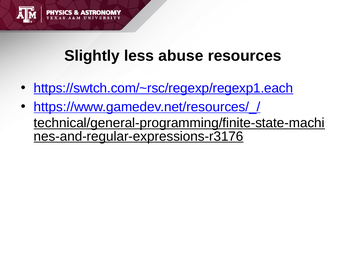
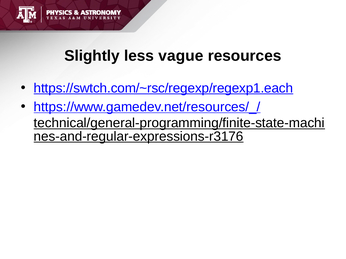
abuse: abuse -> vague (181, 56)
